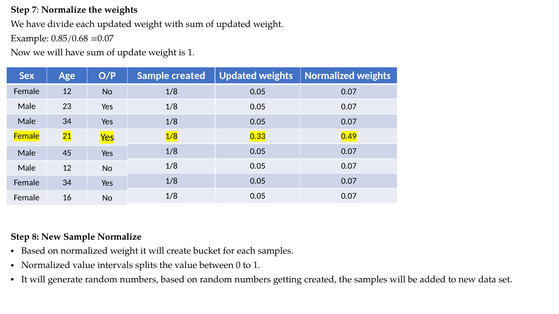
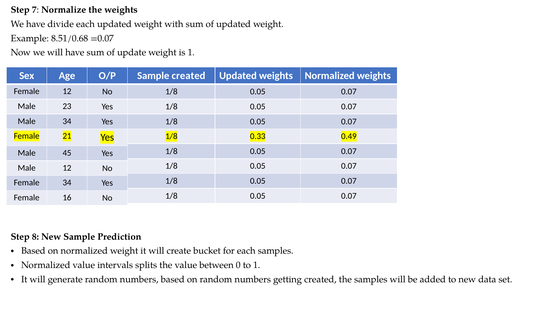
0.85/0.68: 0.85/0.68 -> 8.51/0.68 (70, 38)
Sample Normalize: Normalize -> Prediction (119, 237)
